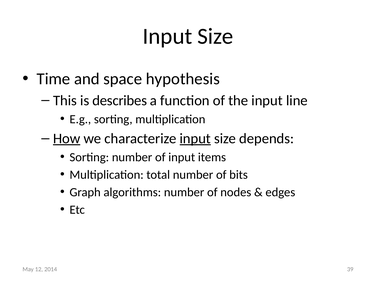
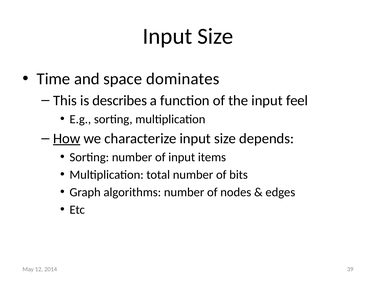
hypothesis: hypothesis -> dominates (183, 79)
line: line -> feel (297, 100)
input underline: present -> none (195, 138)
